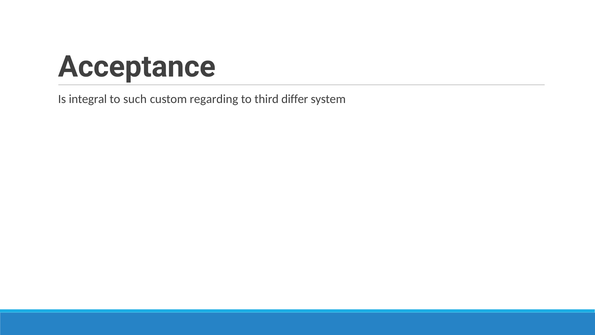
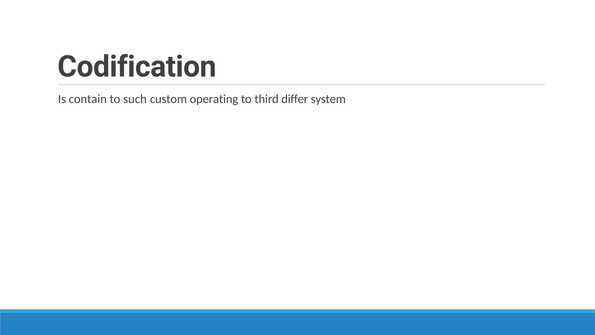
Acceptance: Acceptance -> Codification (137, 67)
integral: integral -> contain (88, 99)
regarding: regarding -> operating (214, 99)
